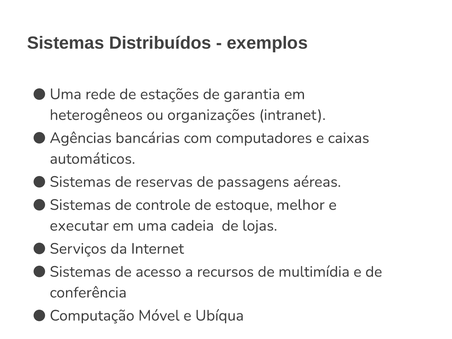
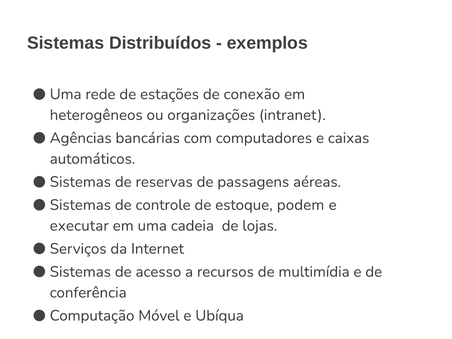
garantia: garantia -> conexão (252, 94)
melhor: melhor -> podem (301, 205)
